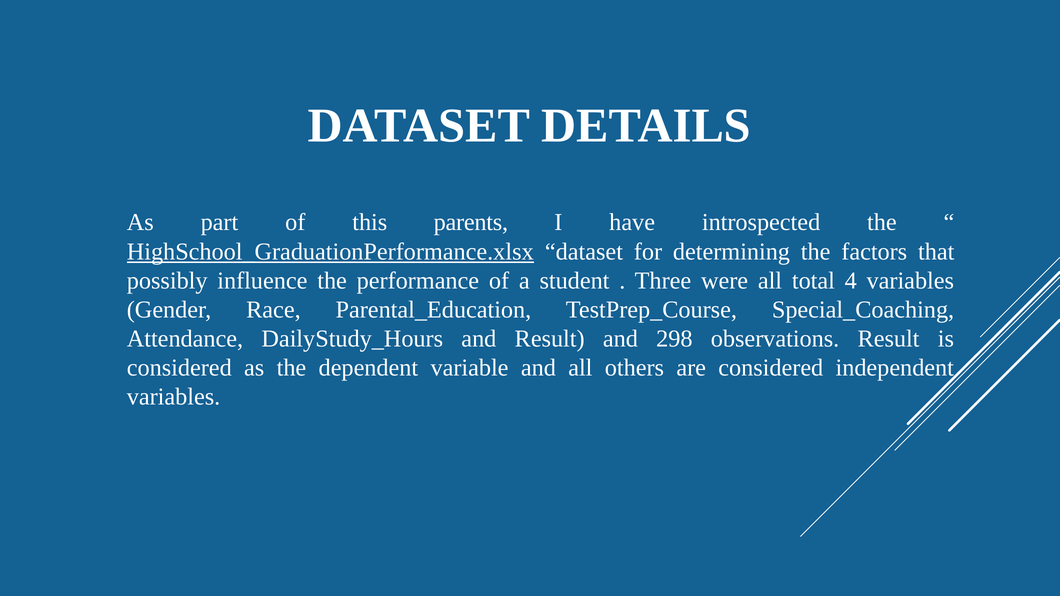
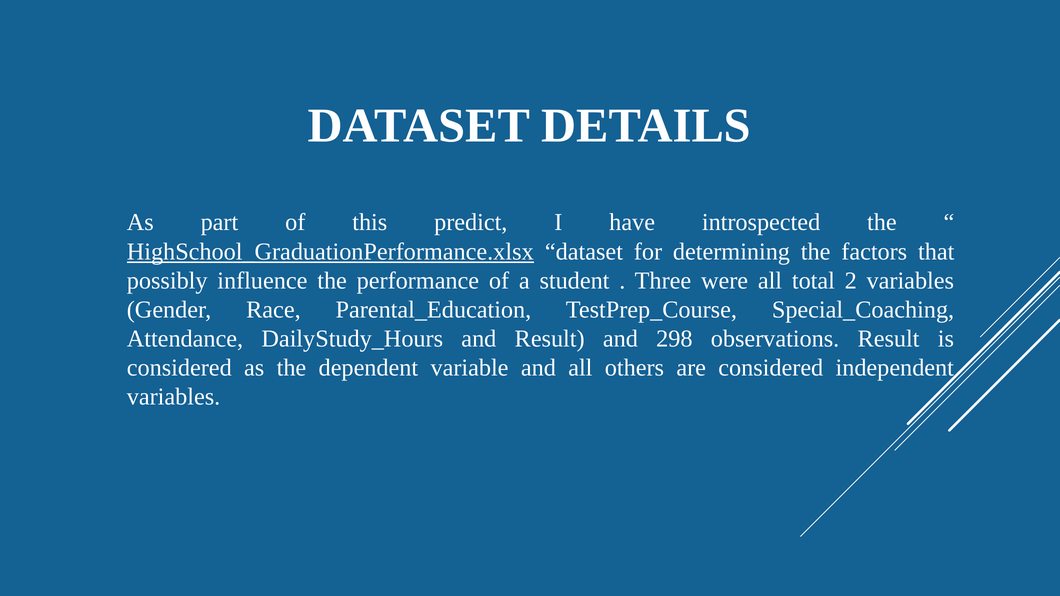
parents: parents -> predict (471, 223)
4: 4 -> 2 (851, 281)
